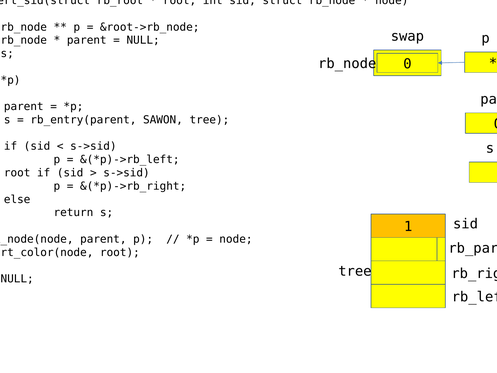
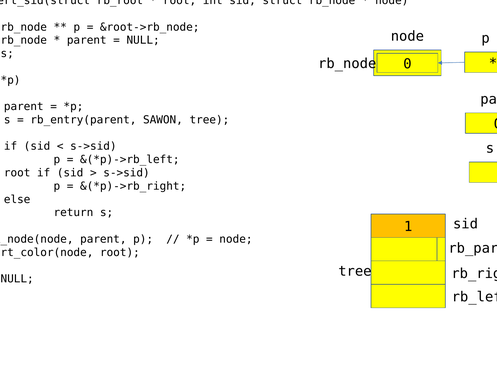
swap: swap -> node (407, 36)
